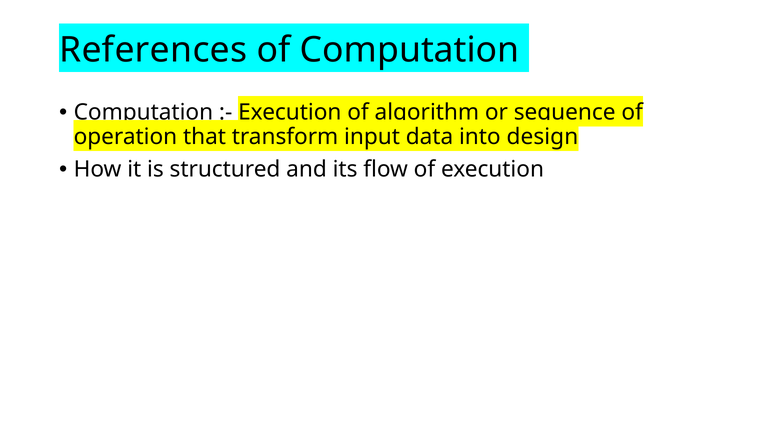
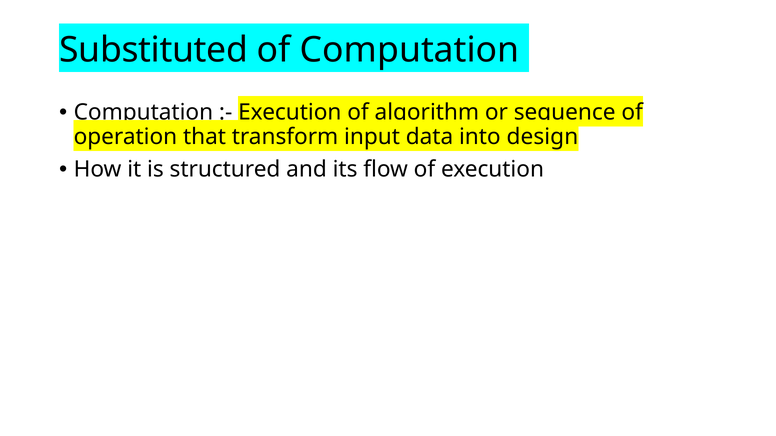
References: References -> Substituted (154, 50)
